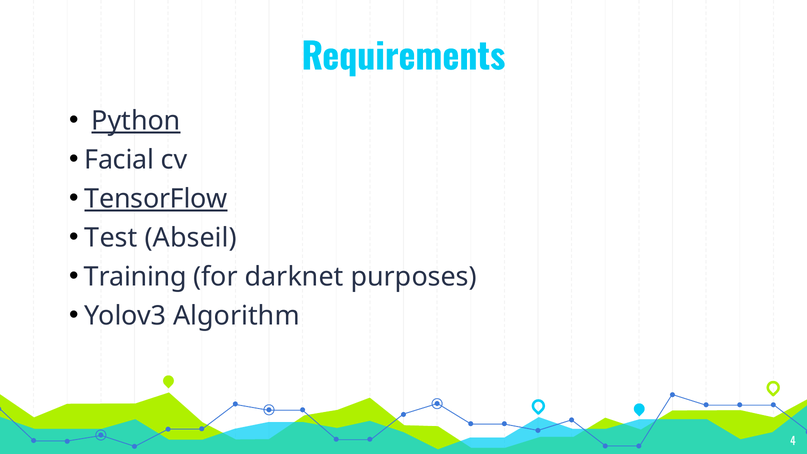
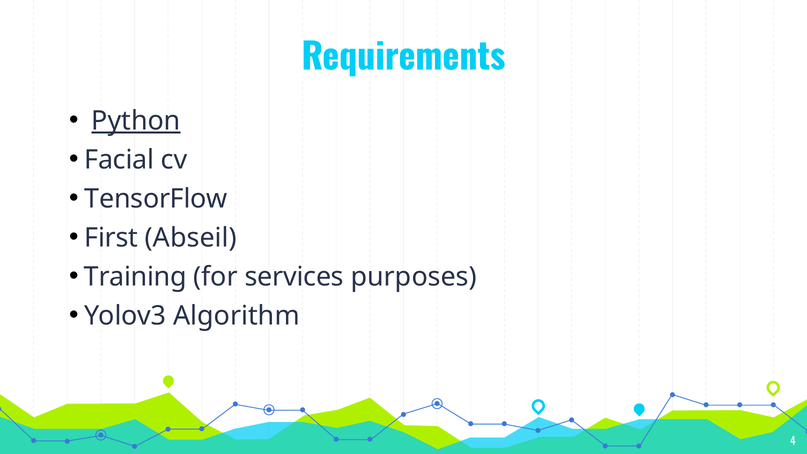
TensorFlow underline: present -> none (156, 199)
Test: Test -> First (111, 238)
darknet: darknet -> services (294, 277)
